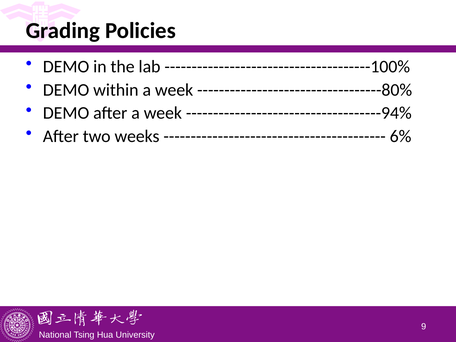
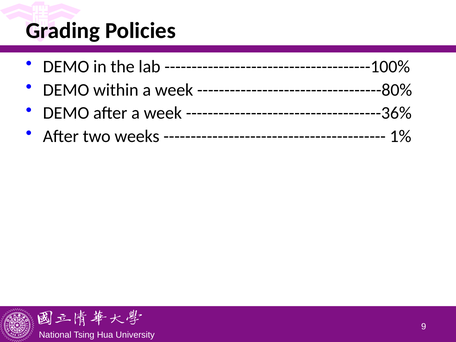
------------------------------------94%: ------------------------------------94% -> ------------------------------------36% (299, 113)
6%: 6% -> 1% (401, 136)
